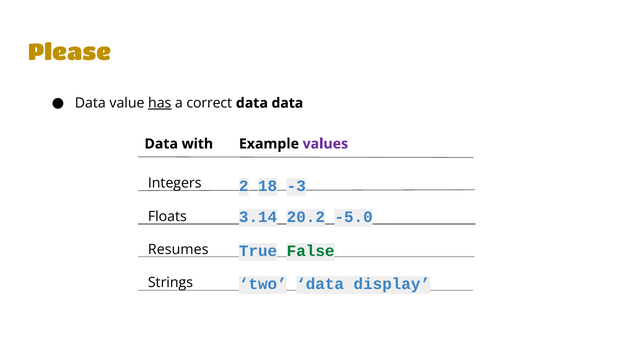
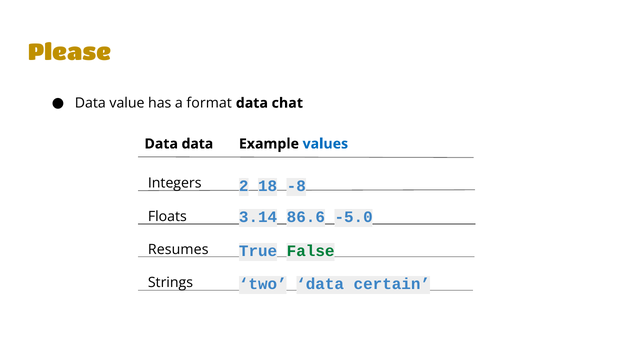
has underline: present -> none (160, 103)
correct: correct -> format (209, 103)
data: data -> chat (287, 103)
Data with: with -> data (197, 144)
values colour: purple -> blue (325, 144)
-3: -3 -> -8 (296, 186)
20.2: 20.2 -> 86.6 (306, 217)
display: display -> certain (392, 284)
